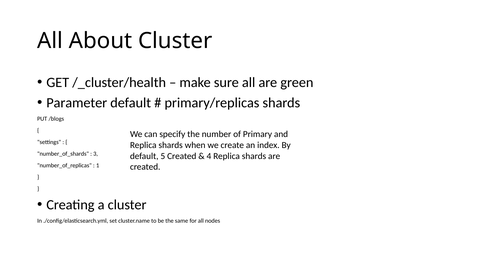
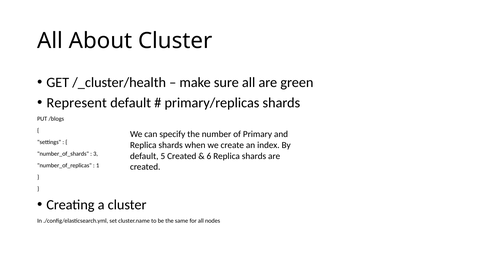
Parameter: Parameter -> Represent (77, 103)
4: 4 -> 6 (209, 156)
